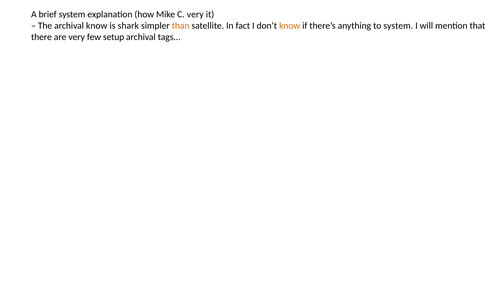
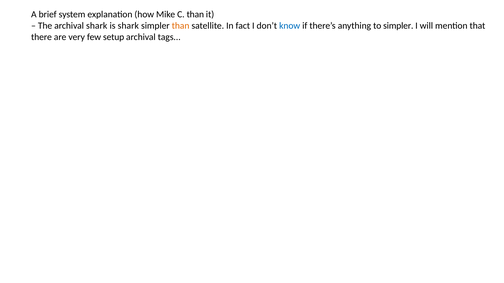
C very: very -> than (195, 14)
archival know: know -> shark (97, 26)
know colour: orange -> blue (290, 26)
to system: system -> simpler (398, 26)
